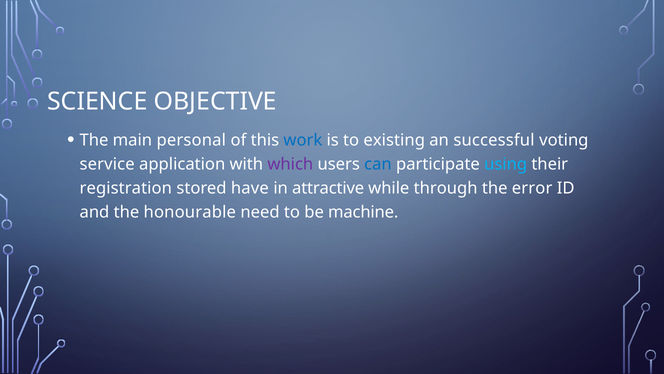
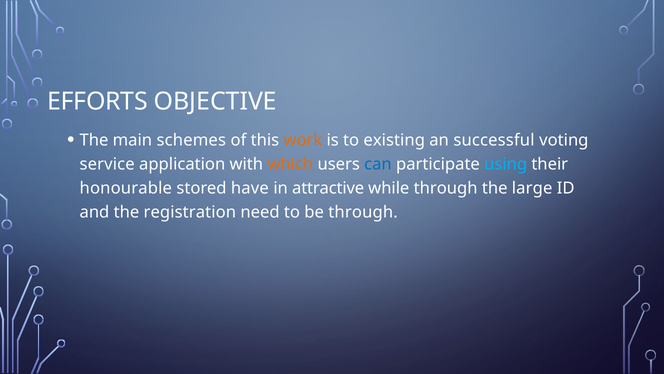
SCIENCE: SCIENCE -> EFFORTS (97, 102)
personal: personal -> schemes (191, 140)
work colour: blue -> orange (303, 140)
which colour: purple -> orange (290, 164)
registration: registration -> honourable (126, 188)
error: error -> large (532, 188)
honourable: honourable -> registration (190, 212)
be machine: machine -> through (363, 212)
